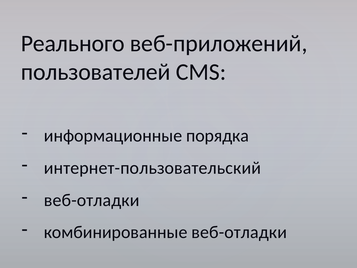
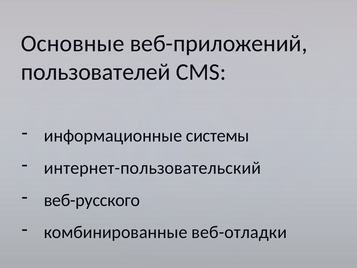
Реального: Реального -> Основные (73, 43)
порядка: порядка -> системы (218, 136)
веб-отладки: веб-отладки -> веб-русского (92, 200)
